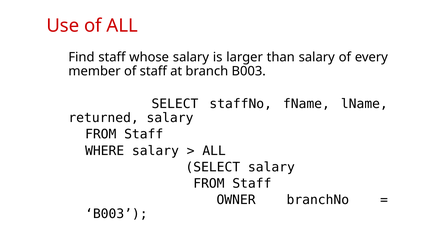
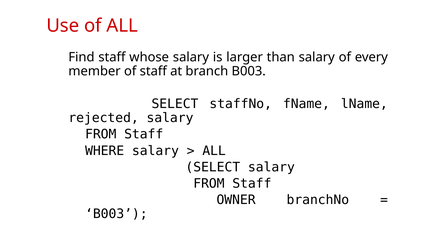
returned: returned -> rejected (104, 118)
